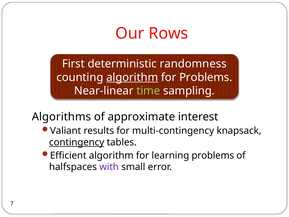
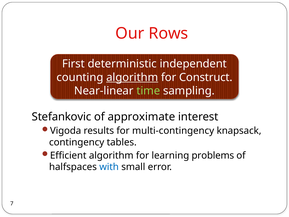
randomness: randomness -> independent (193, 64)
for Problems: Problems -> Construct (206, 77)
Algorithms: Algorithms -> Stefankovic (62, 117)
Valiant: Valiant -> Vigoda (66, 131)
contingency underline: present -> none (77, 142)
with colour: purple -> blue (109, 167)
